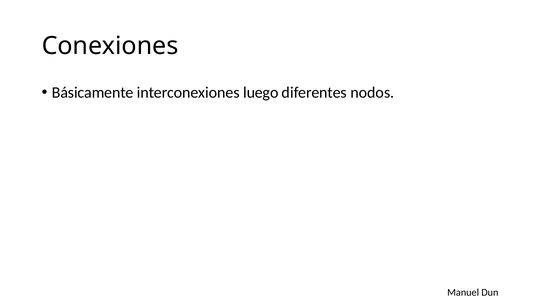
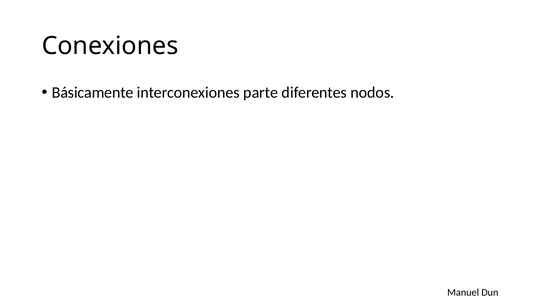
luego: luego -> parte (261, 92)
